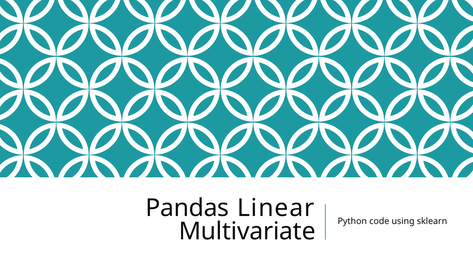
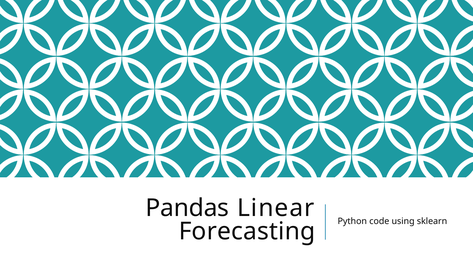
Multivariate: Multivariate -> Forecasting (247, 232)
